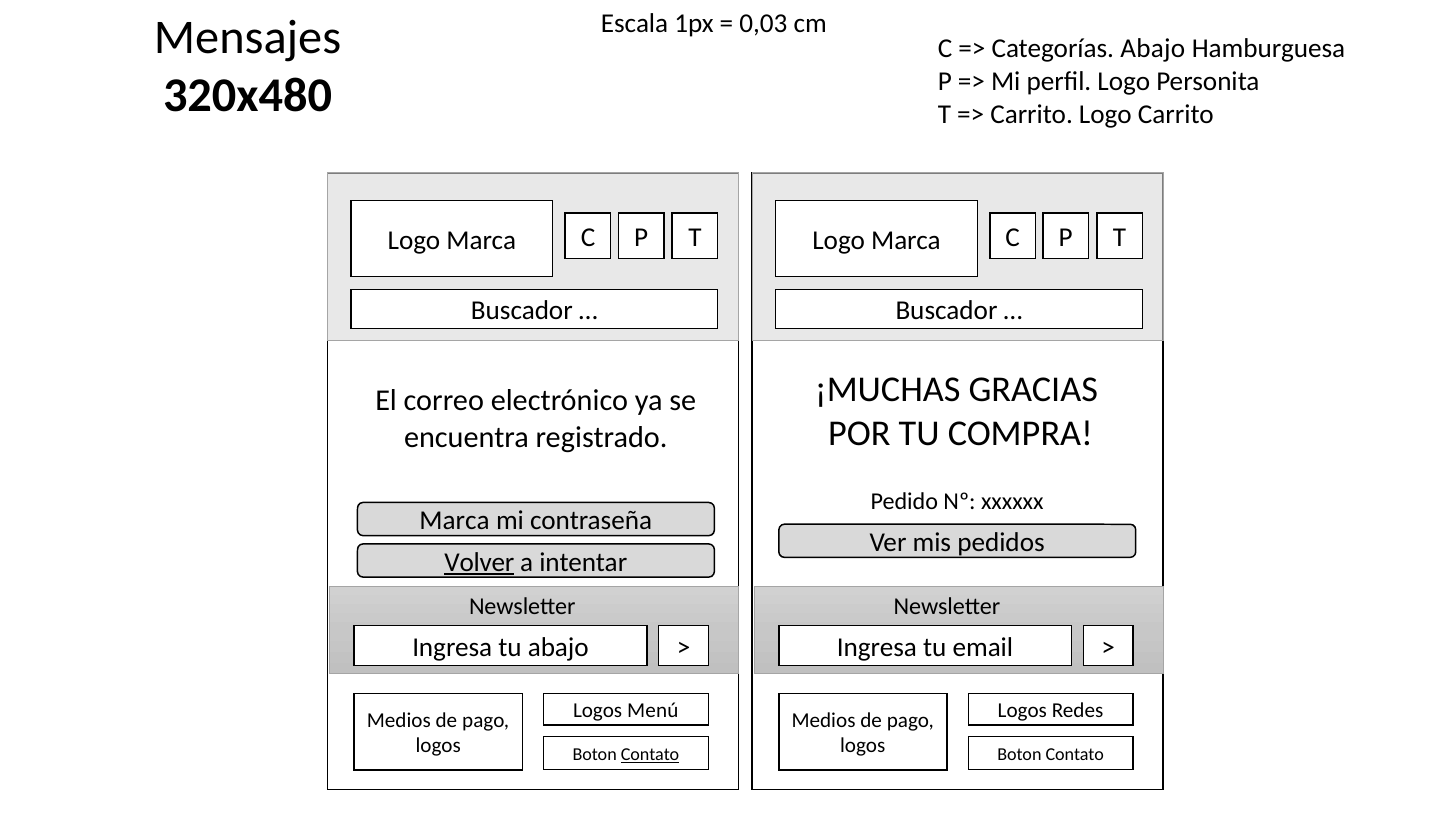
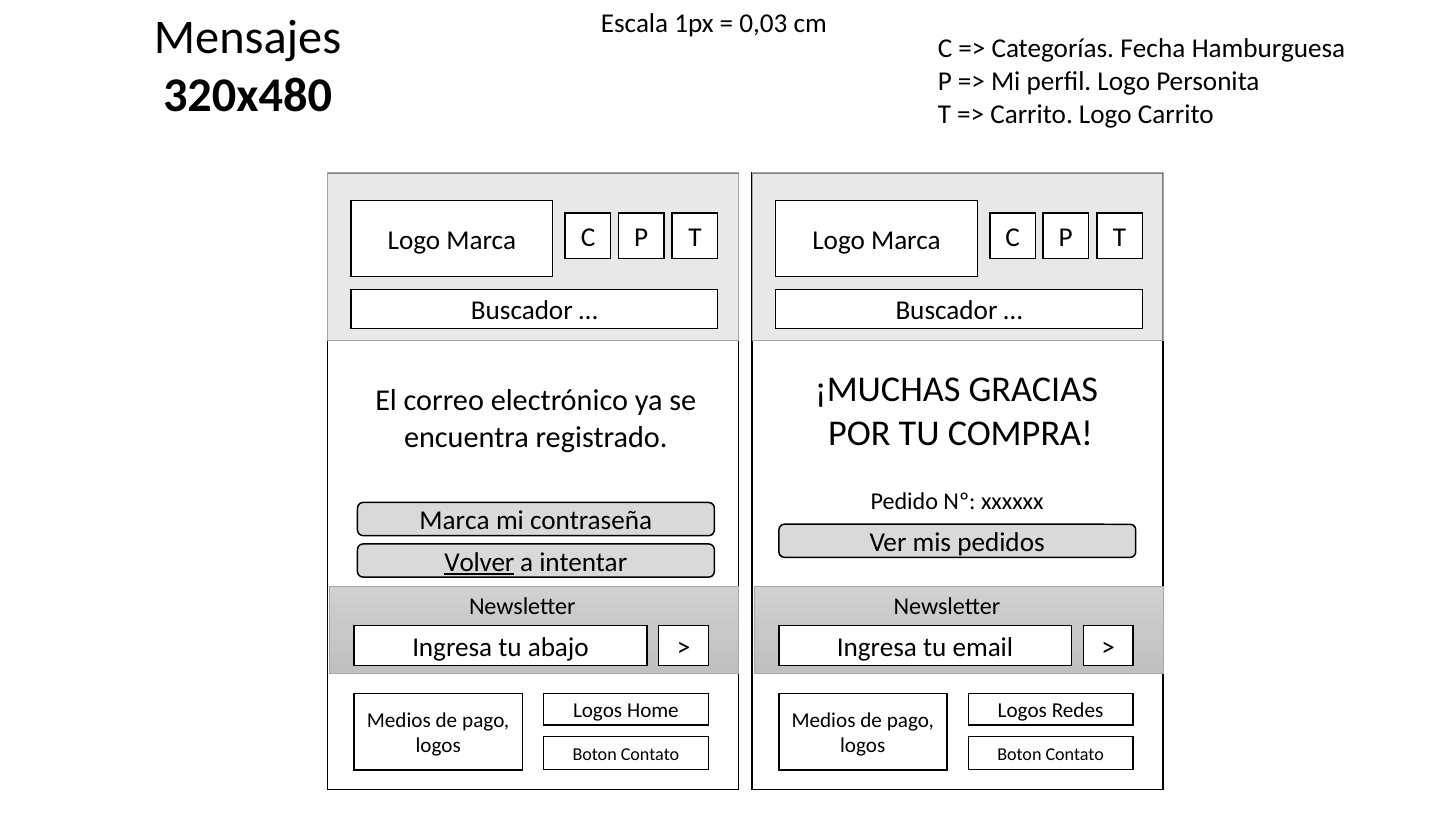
Categorías Abajo: Abajo -> Fecha (1153, 49)
Menú: Menú -> Home (653, 710)
Contato underline: present -> none (650, 754)
